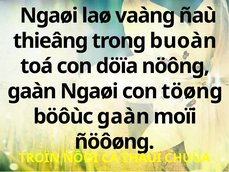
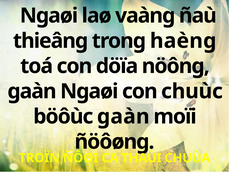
buoàn: buoàn -> haèng (183, 41)
töøng: töøng -> chuùc (192, 91)
